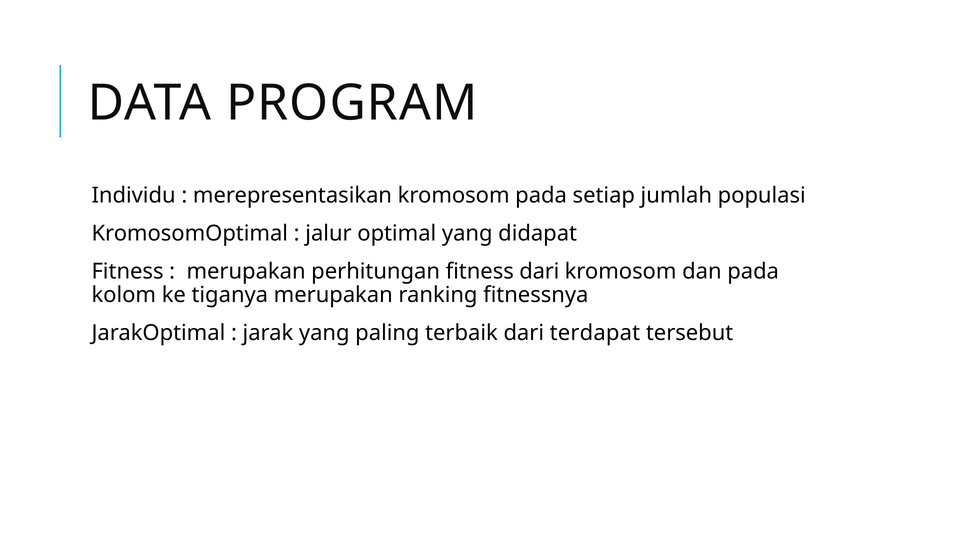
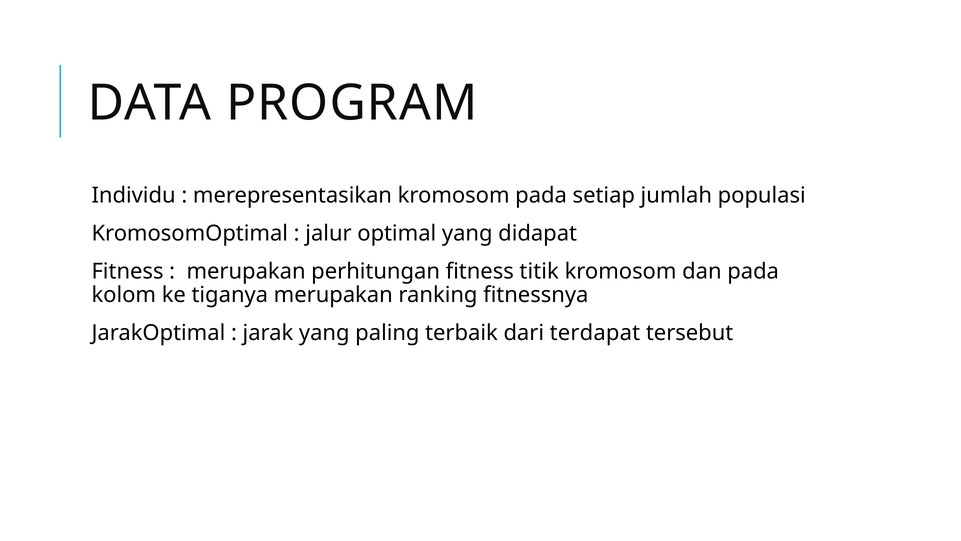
fitness dari: dari -> titik (539, 271)
